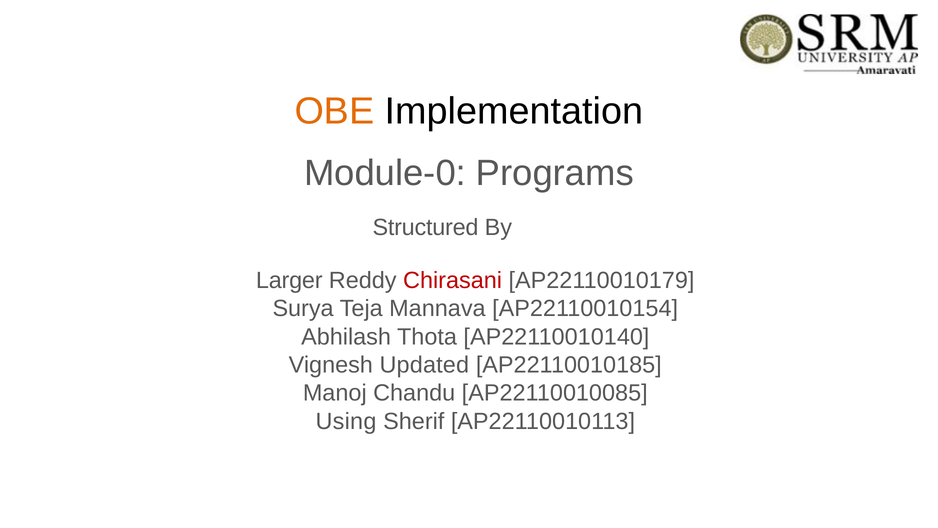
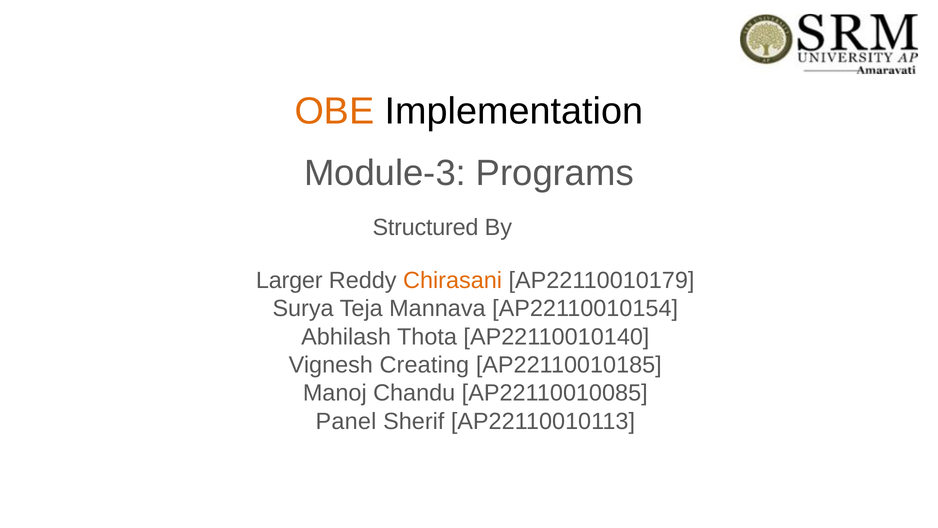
Module-0: Module-0 -> Module-3 (385, 173)
Chirasani colour: red -> orange (453, 280)
Updated: Updated -> Creating (424, 365)
Using: Using -> Panel (346, 421)
